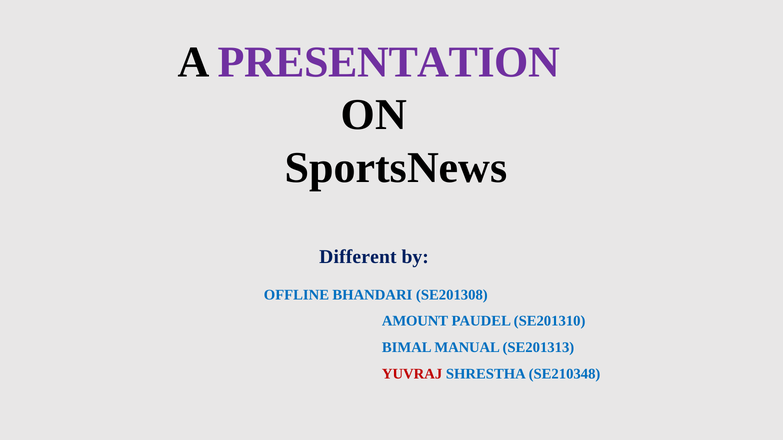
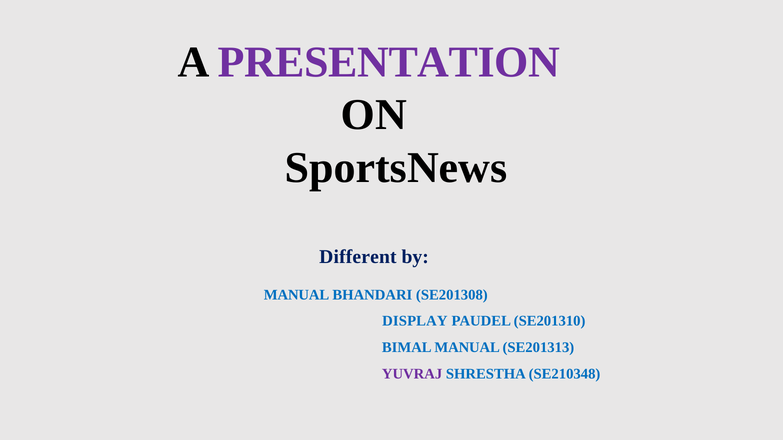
OFFLINE: OFFLINE -> MANUAL (297, 295)
AMOUNT: AMOUNT -> DISPLAY (415, 321)
YUVRAJ colour: red -> purple (412, 374)
